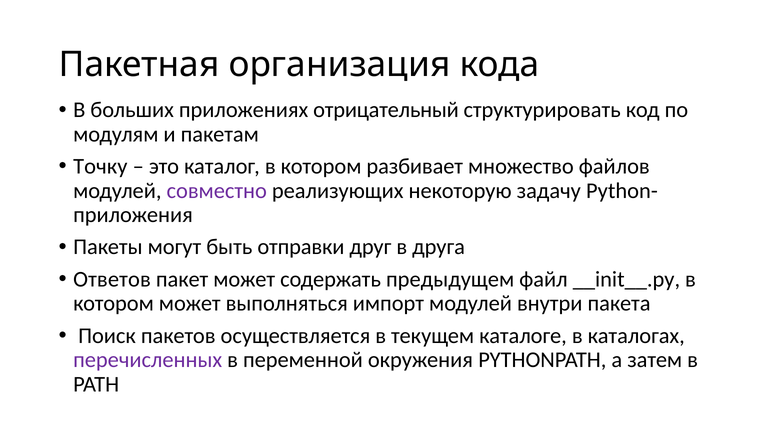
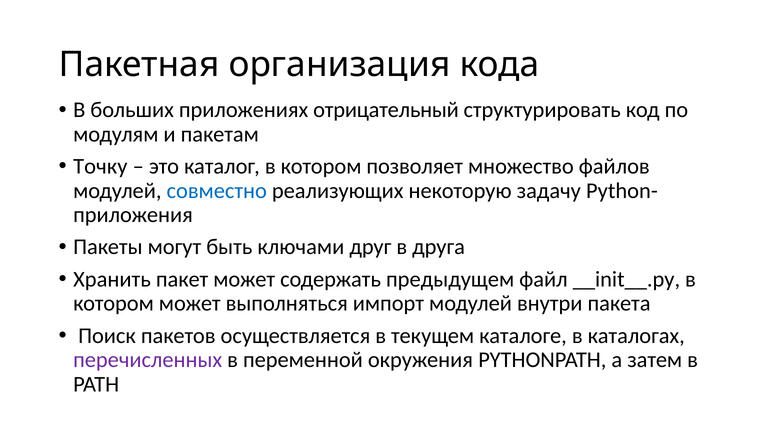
разбивает: разбивает -> позволяет (415, 166)
совместно colour: purple -> blue (217, 191)
отправки: отправки -> ключами (301, 247)
Ответов: Ответов -> Хранить (112, 279)
